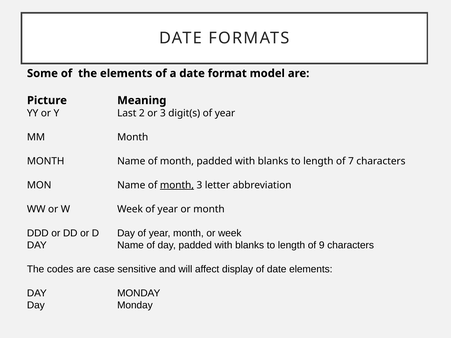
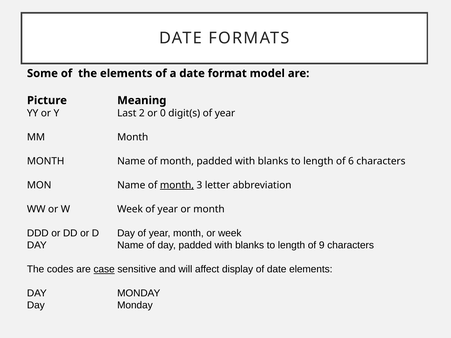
or 3: 3 -> 0 (163, 113)
7: 7 -> 6 (351, 161)
case underline: none -> present (104, 269)
